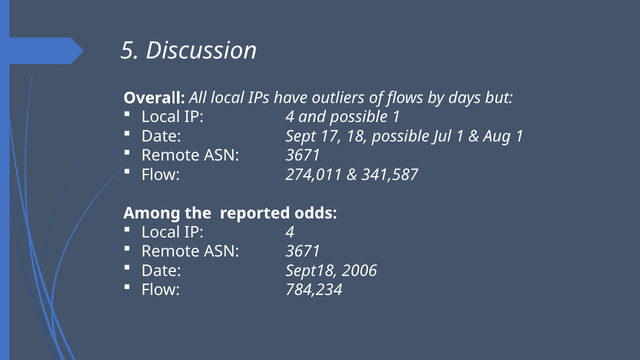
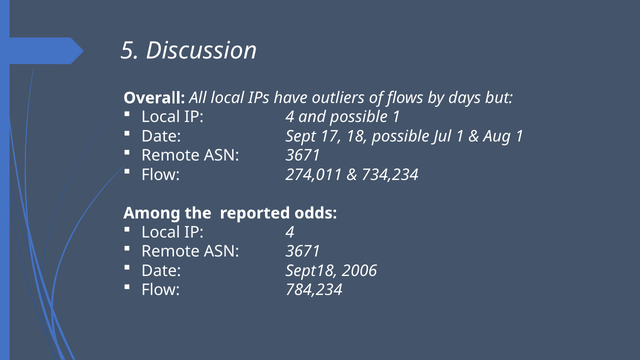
341,587: 341,587 -> 734,234 (390, 175)
